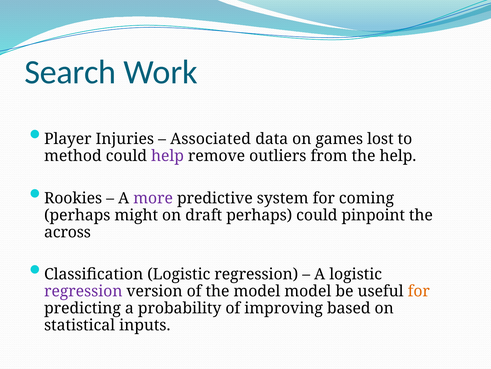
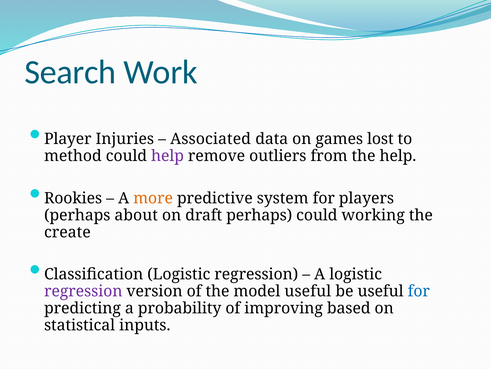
more colour: purple -> orange (153, 198)
coming: coming -> players (366, 198)
might: might -> about (136, 215)
pinpoint: pinpoint -> working (373, 215)
across: across -> create (67, 232)
model model: model -> useful (308, 291)
for colour: orange -> blue (419, 291)
